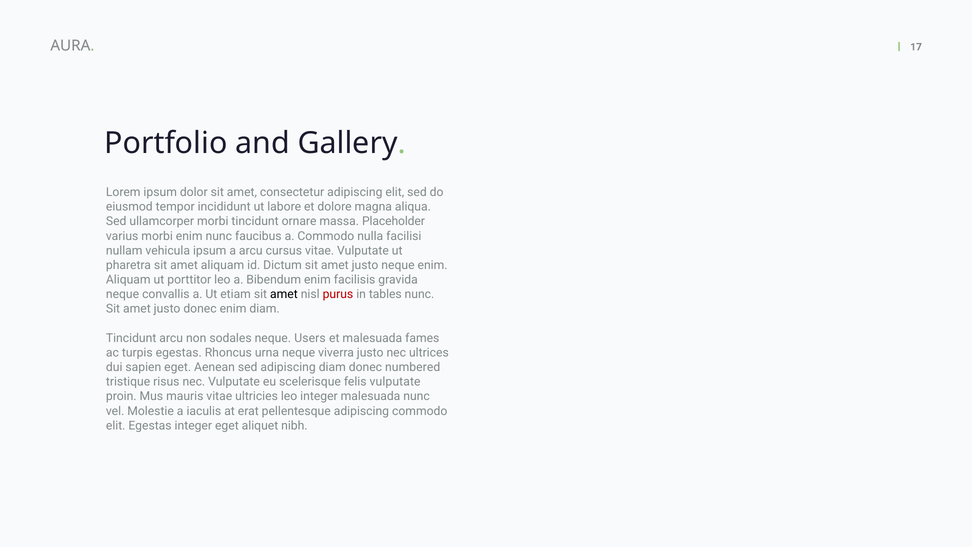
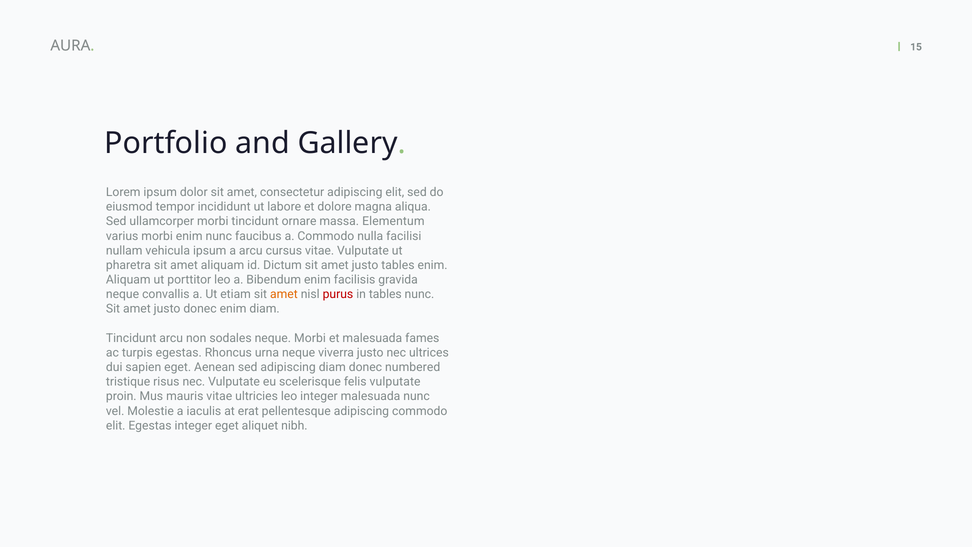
17: 17 -> 15 (916, 47)
Placeholder: Placeholder -> Elementum (393, 221)
justo neque: neque -> tables (398, 265)
amet colour: black -> orange (284, 294)
neque Users: Users -> Morbi (310, 338)
